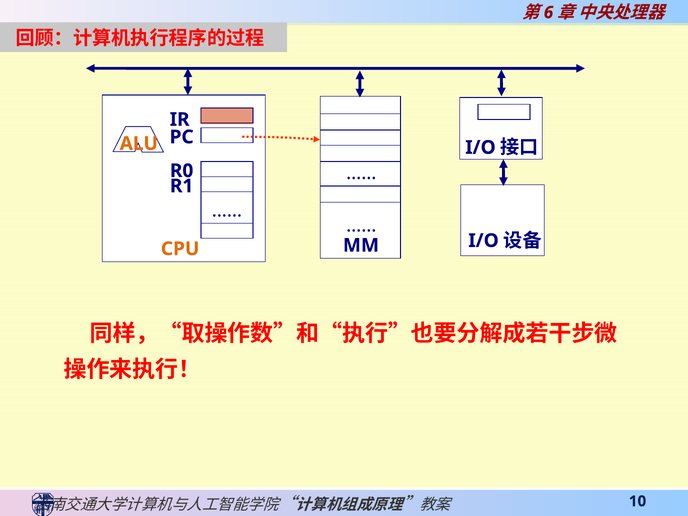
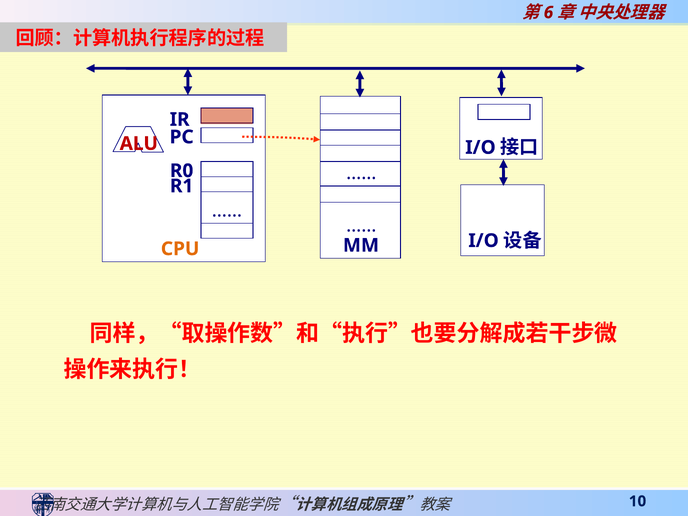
ALU colour: orange -> red (139, 144)
